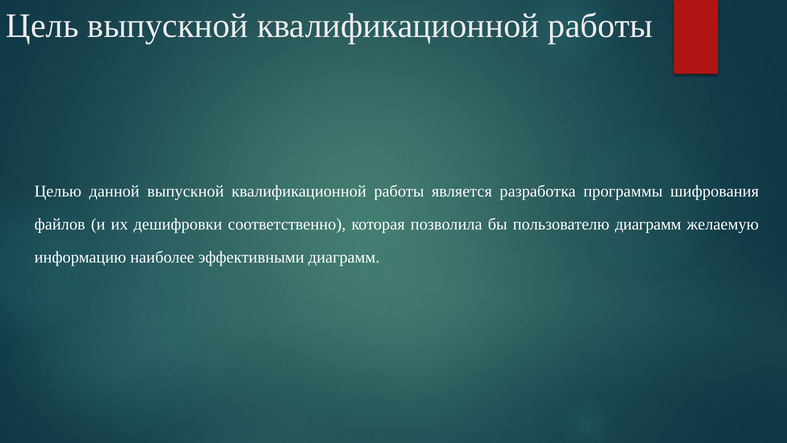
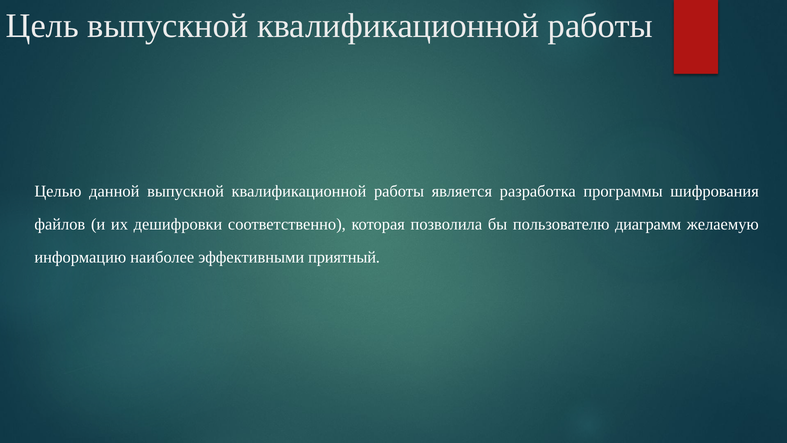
эффективными диаграмм: диаграмм -> приятный (344, 257)
